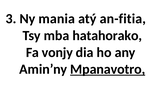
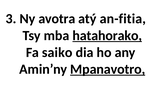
mania: mania -> avotra (57, 19)
hatahorako underline: none -> present (107, 35)
vonjy: vonjy -> saiko (57, 52)
